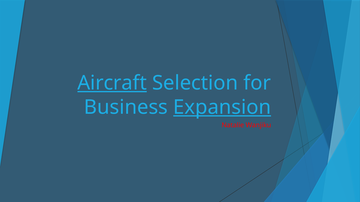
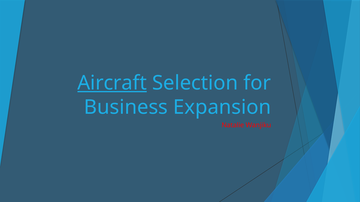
Expansion underline: present -> none (222, 108)
